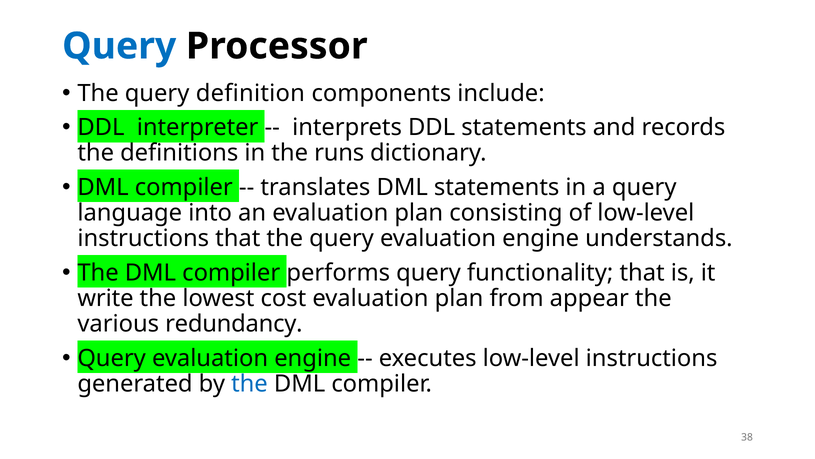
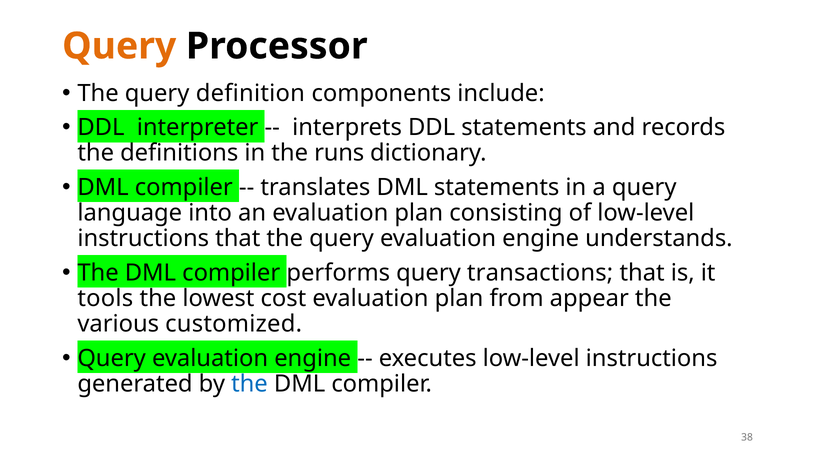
Query colour: blue -> orange (119, 46)
functionality: functionality -> transactions (540, 272)
write: write -> tools (105, 298)
redundancy: redundancy -> customized (234, 324)
